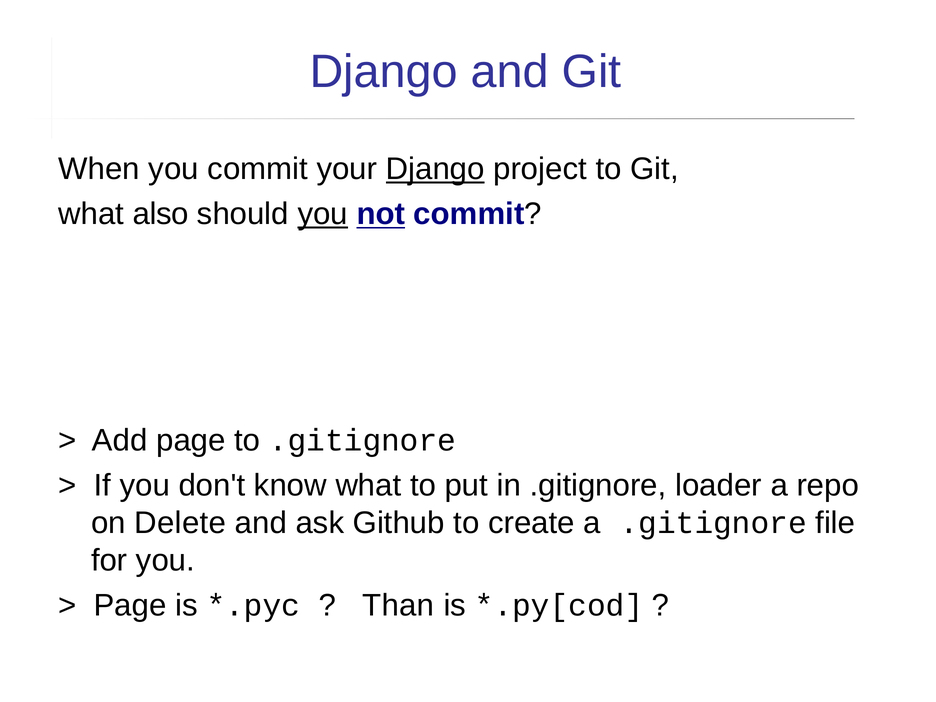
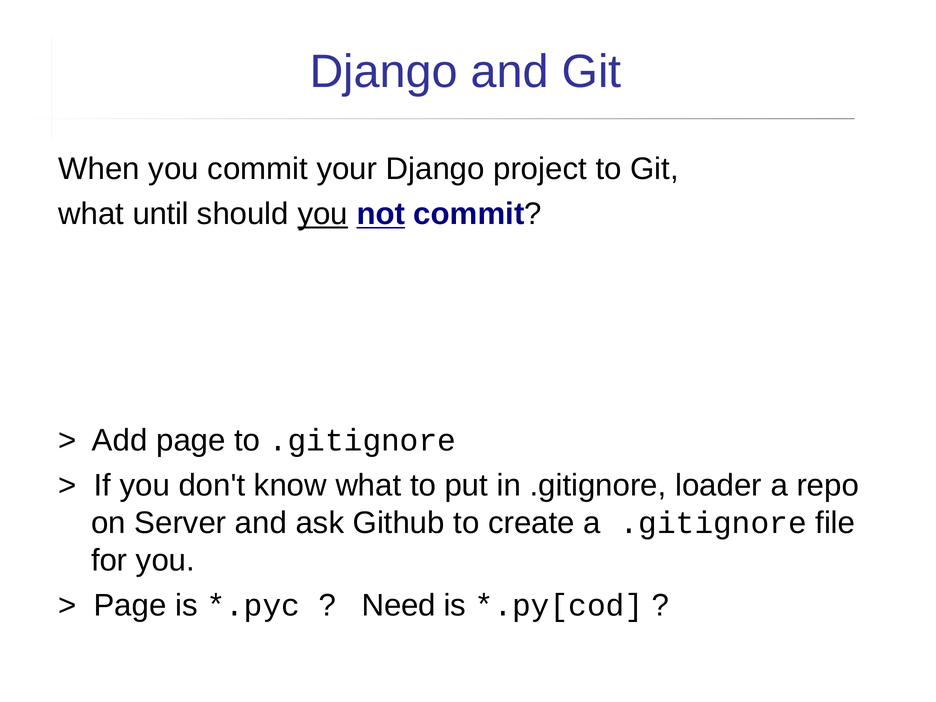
Django underline: present -> none (435, 169)
also: also -> until (161, 214)
Delete: Delete -> Server (180, 523)
Than: Than -> Need (399, 606)
